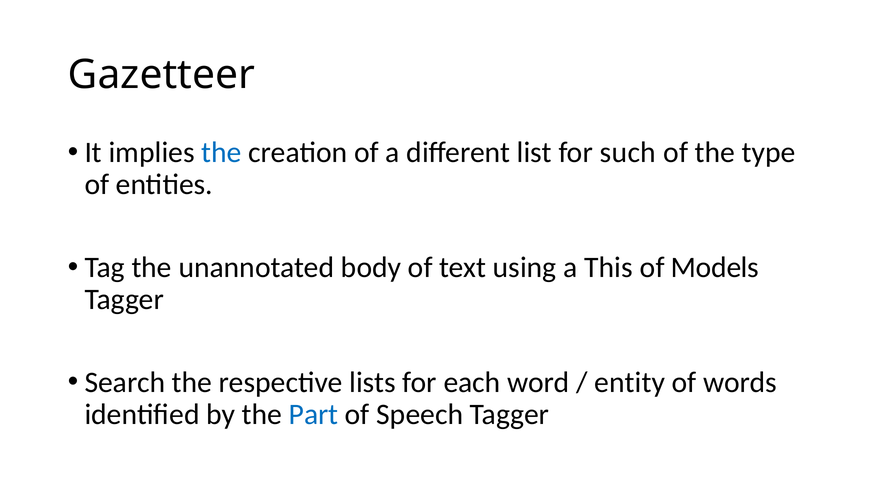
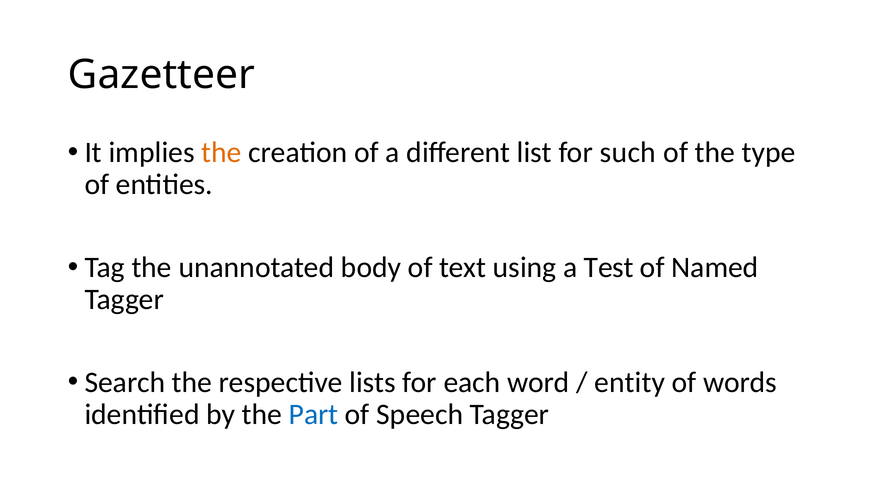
the colour: blue -> orange (222, 152)
This: This -> Test (609, 267)
Models: Models -> Named (715, 267)
